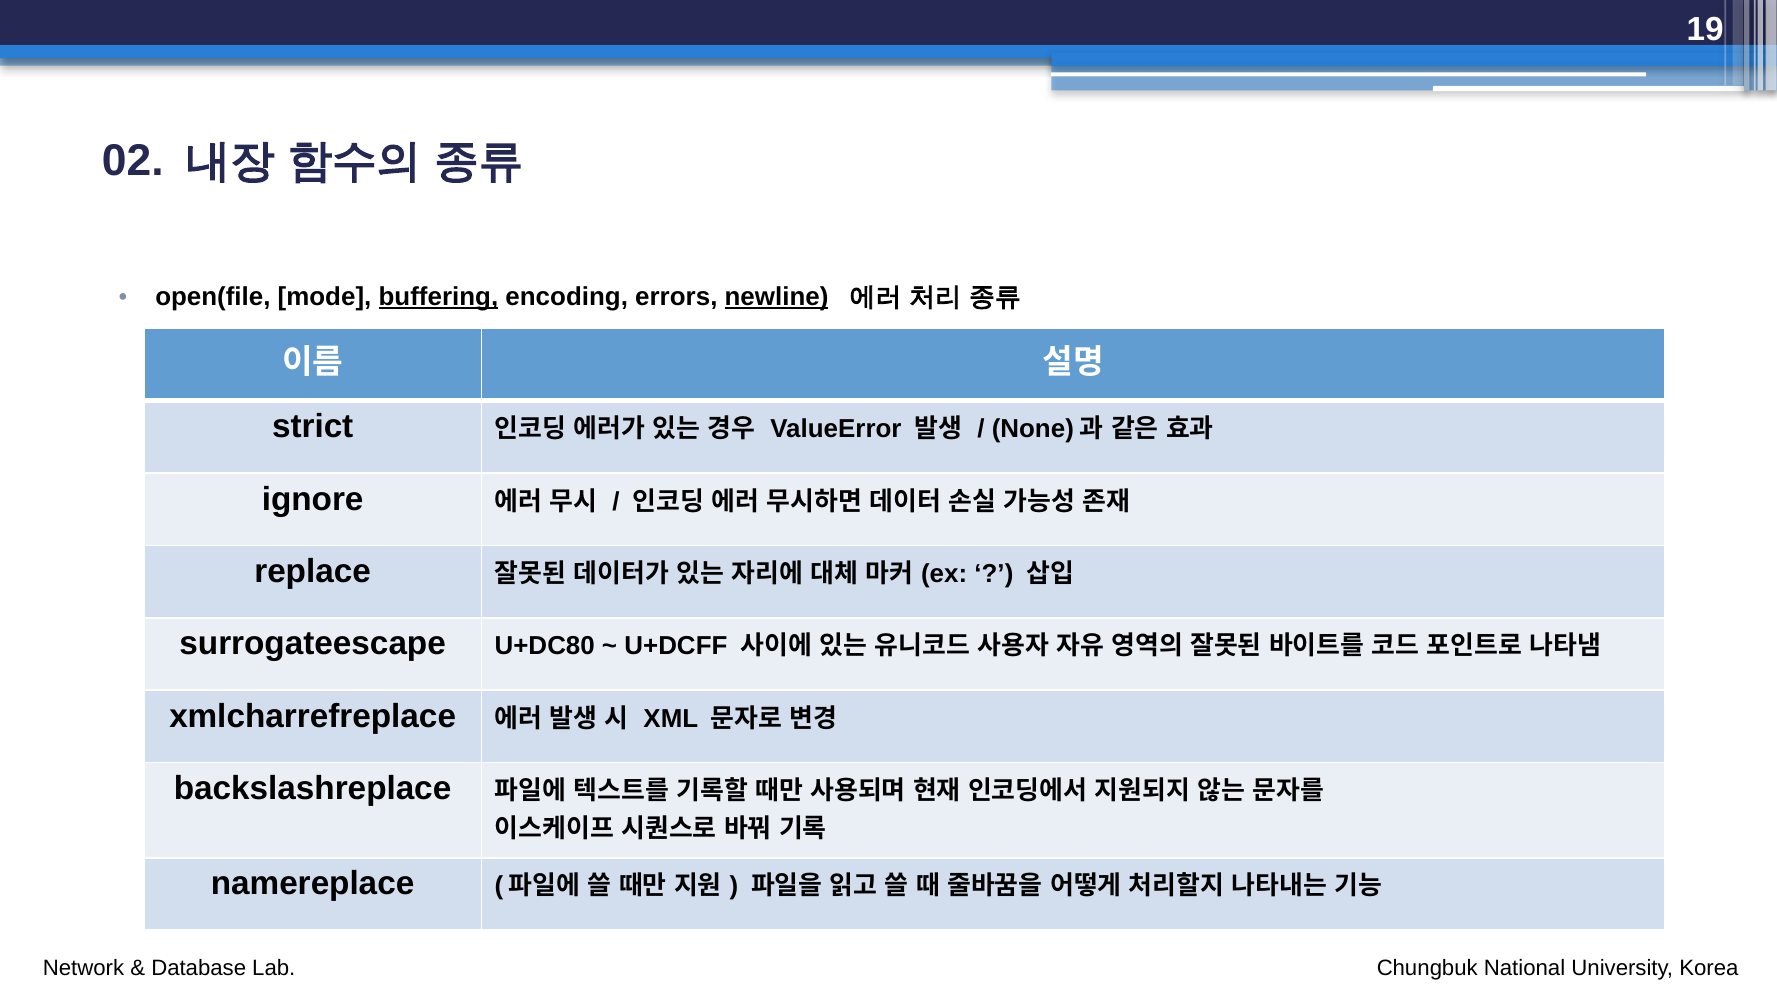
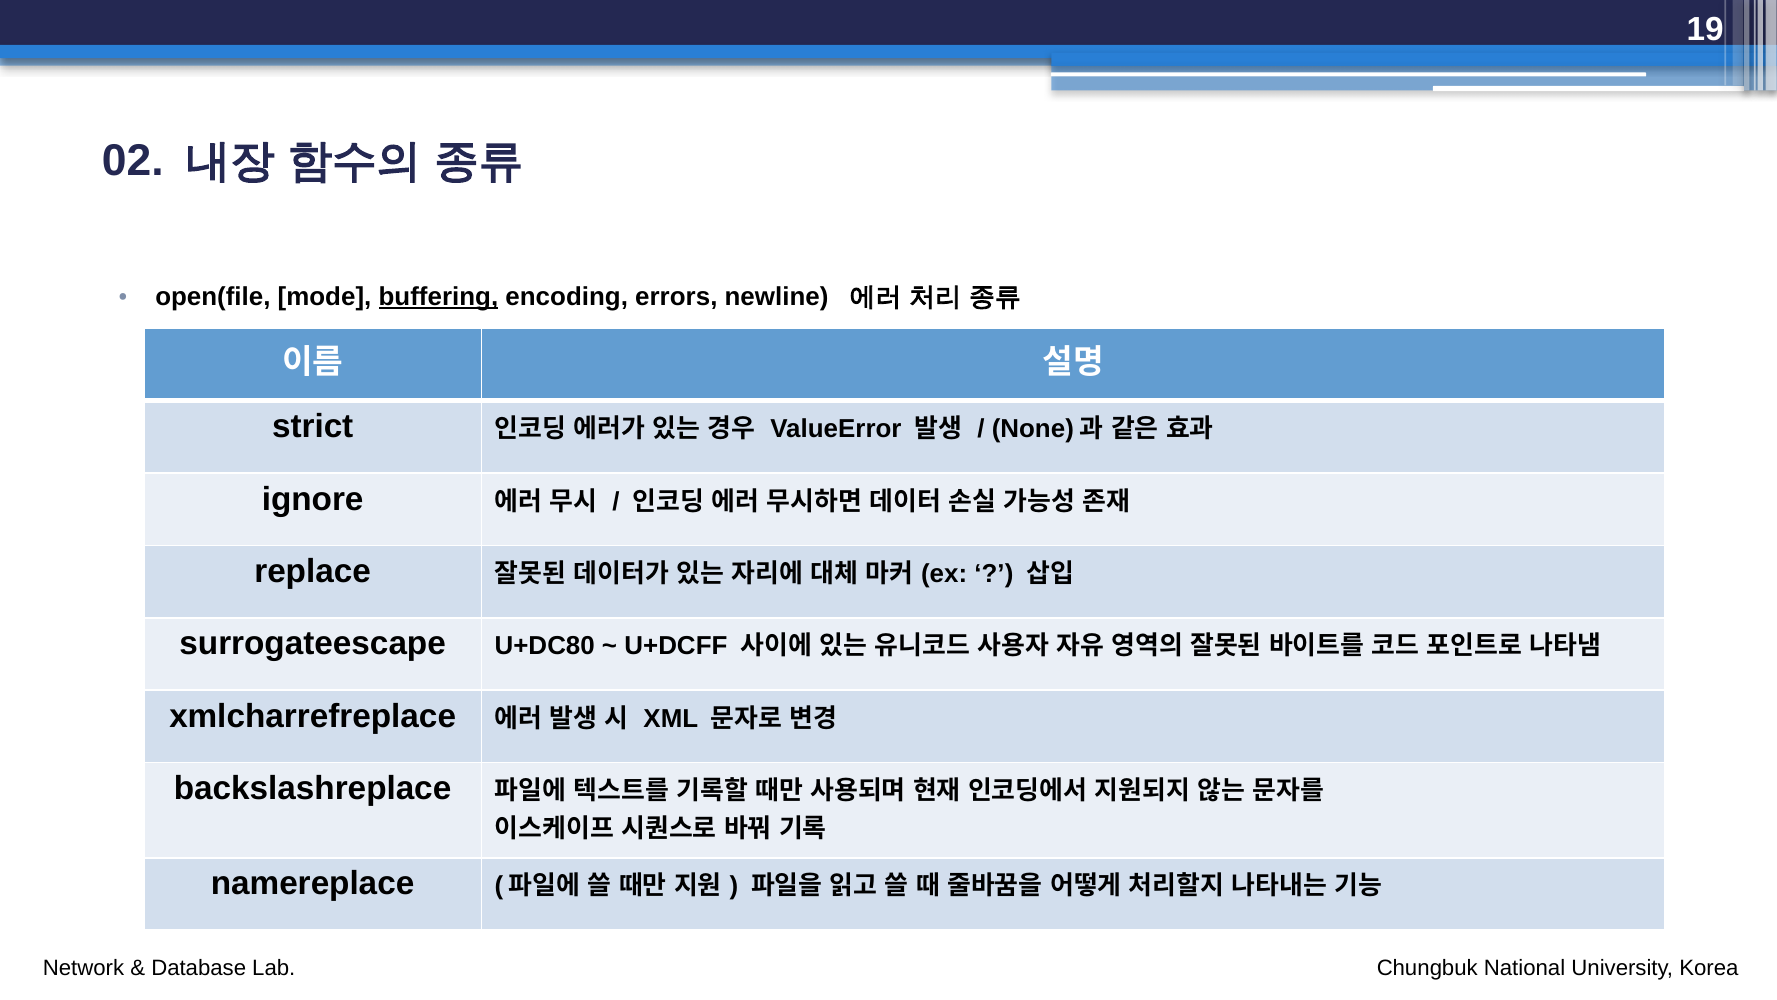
newline underline: present -> none (777, 297)
